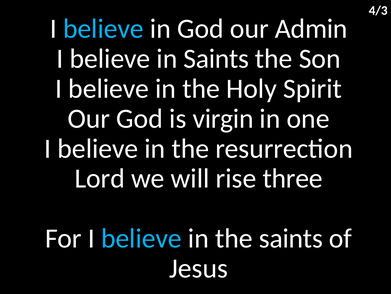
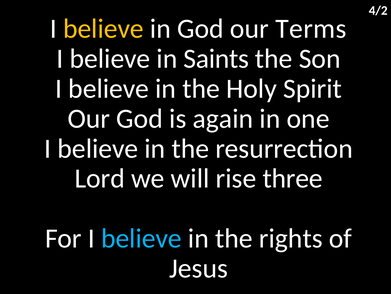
4/3: 4/3 -> 4/2 (378, 11)
believe colour: light blue -> yellow (103, 29)
Admin: Admin -> Terms (311, 29)
virgin: virgin -> again (223, 118)
the saints: saints -> rights (291, 238)
